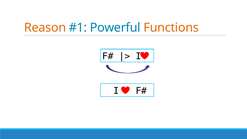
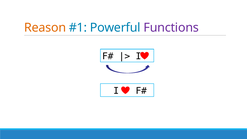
Functions colour: orange -> purple (171, 28)
